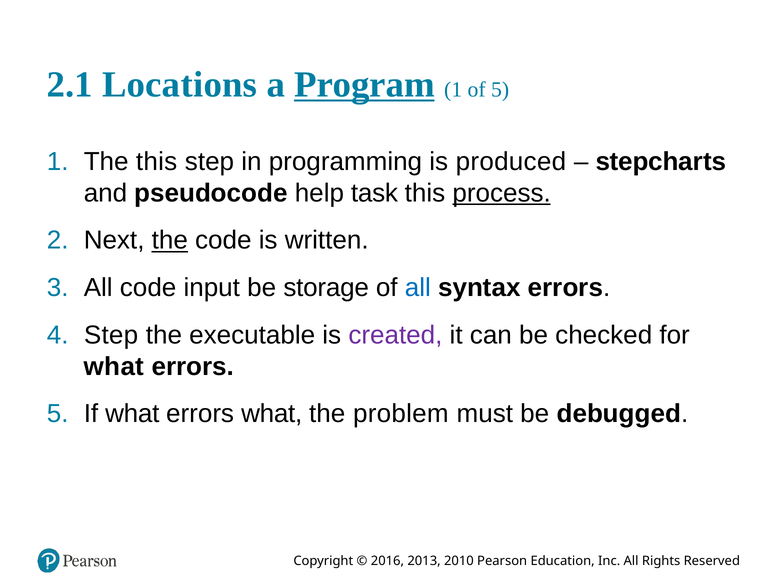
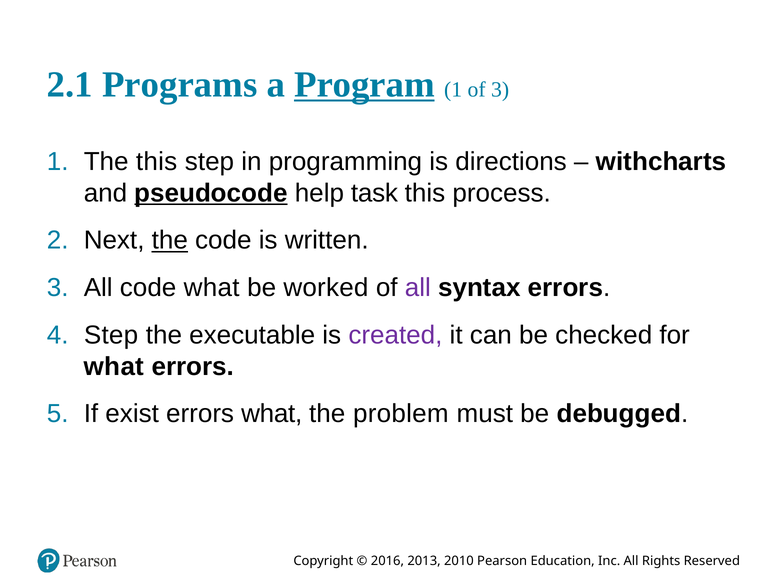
Locations: Locations -> Programs (180, 85)
of 5: 5 -> 3 (500, 90)
produced: produced -> directions (511, 162)
step: step -> with (622, 162)
pseudocode underline: none -> present (211, 193)
process underline: present -> none (502, 193)
code input: input -> what (212, 288)
storage: storage -> worked (326, 288)
all colour: blue -> purple (418, 288)
If what: what -> exist (132, 414)
